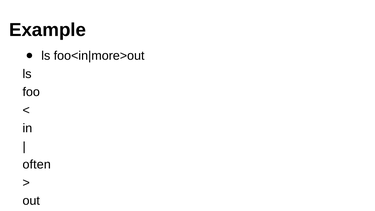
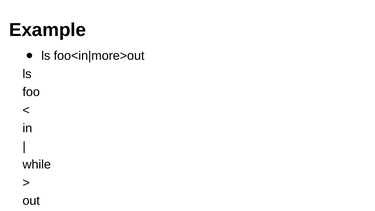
often: often -> while (37, 165)
